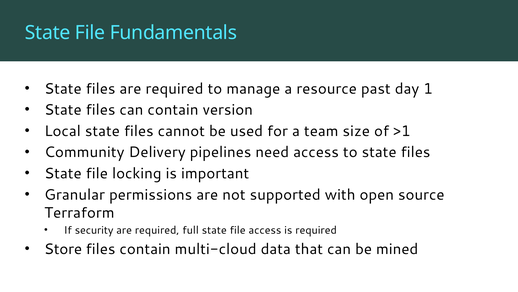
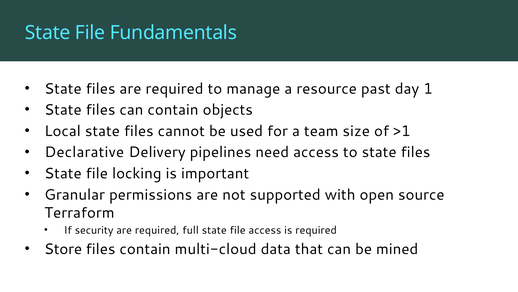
version: version -> objects (228, 110)
Community: Community -> Declarative (84, 152)
